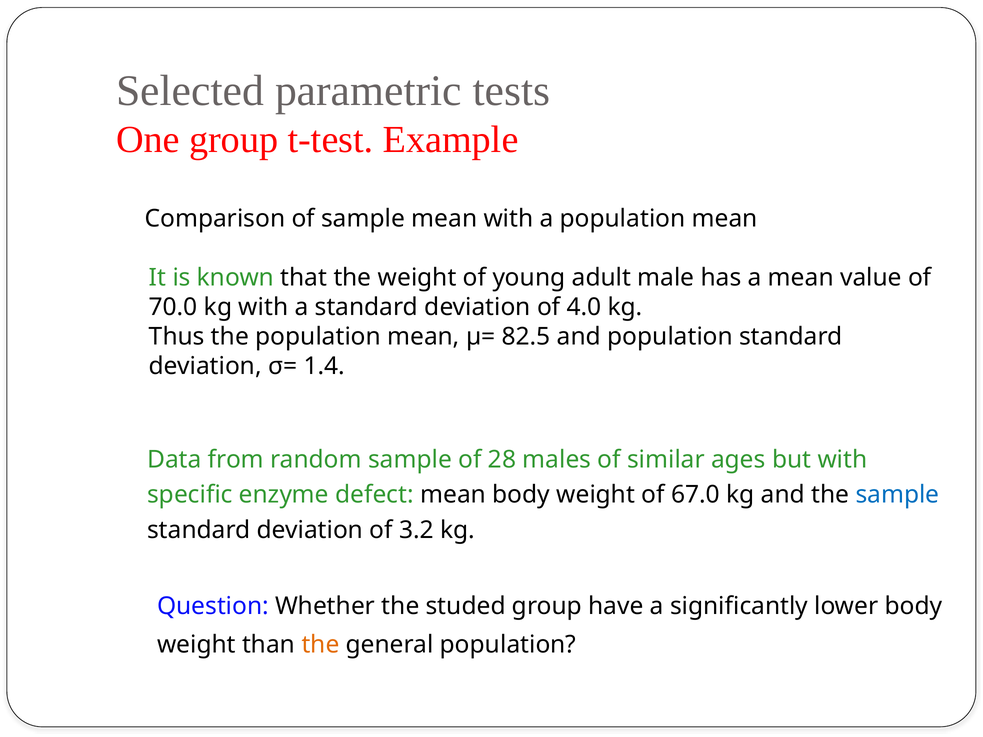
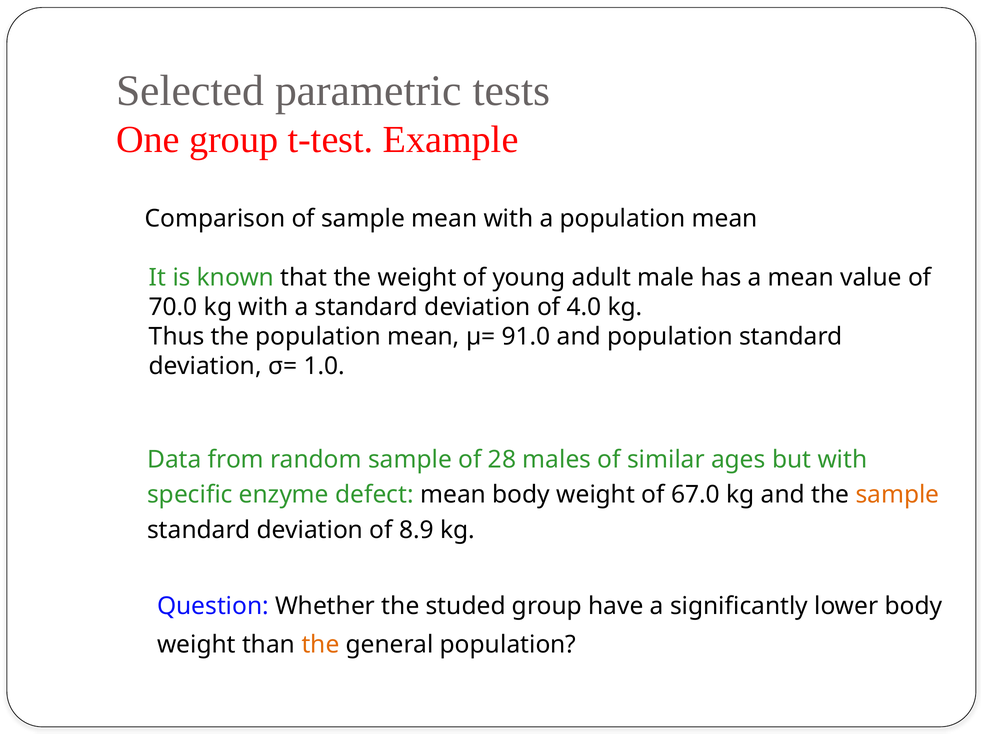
82.5: 82.5 -> 91.0 (526, 337)
1.4: 1.4 -> 1.0 (324, 366)
sample colour: blue -> orange (897, 495)
3.2: 3.2 -> 8.9 (417, 530)
